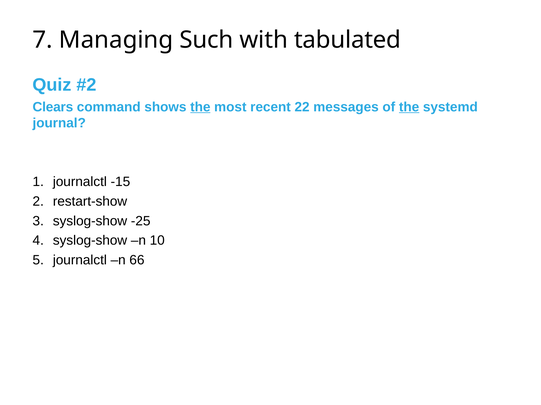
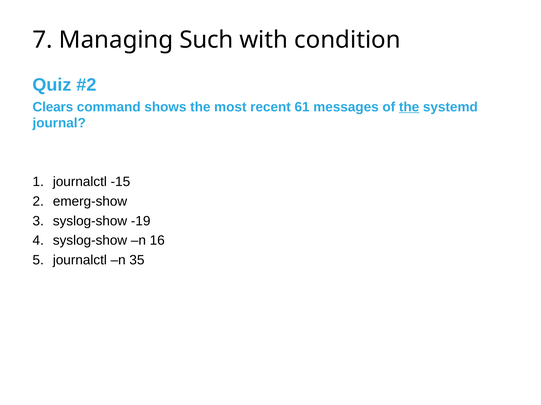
tabulated: tabulated -> condition (347, 40)
the underline: present -> none (200, 107)
22: 22 -> 61 (302, 107)
restart-show: restart-show -> emerg-show (90, 202)
-25: -25 -> -19 (141, 221)
10: 10 -> 16 (157, 241)
66: 66 -> 35 (137, 261)
